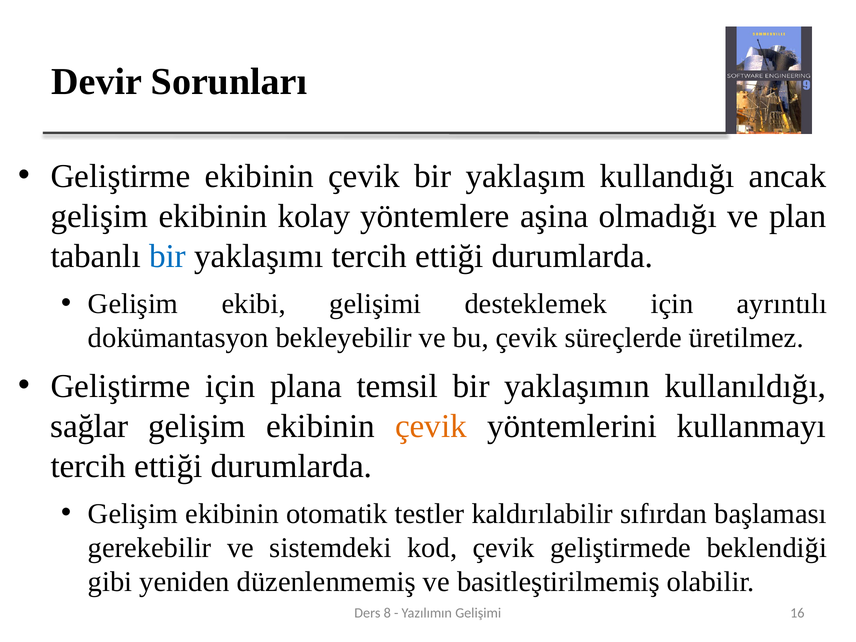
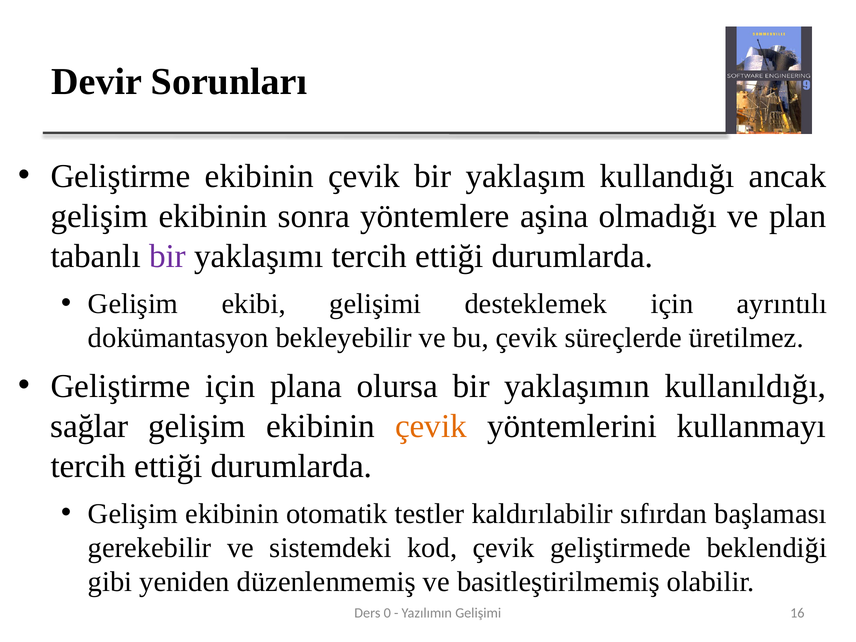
kolay: kolay -> sonra (314, 216)
bir colour: blue -> purple (167, 256)
temsil: temsil -> olursa (397, 386)
8: 8 -> 0 (387, 613)
